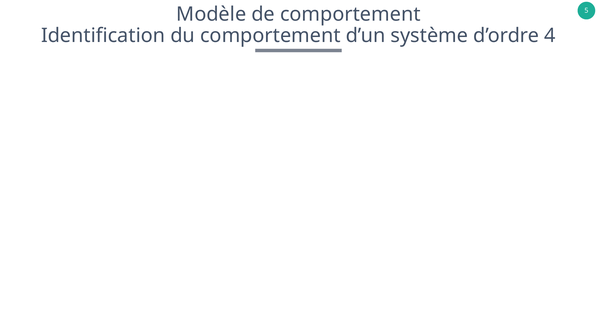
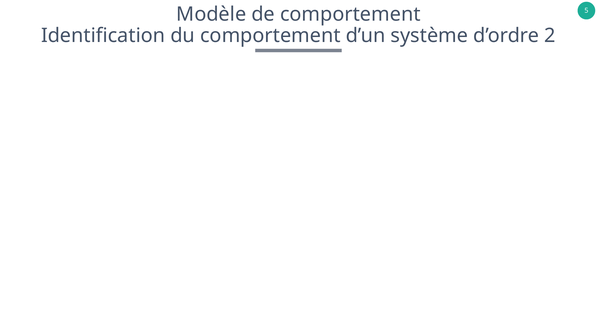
4: 4 -> 2 (550, 36)
